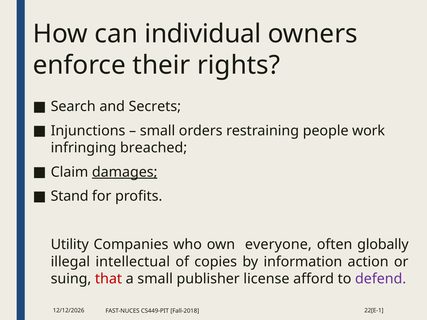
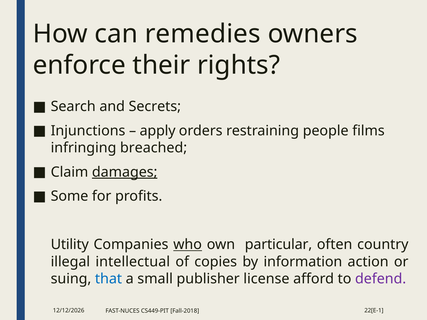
individual: individual -> remedies (203, 34)
small: small -> apply (158, 131)
work: work -> films (368, 131)
Stand: Stand -> Some (70, 196)
who underline: none -> present (188, 245)
everyone: everyone -> particular (278, 245)
globally: globally -> country (383, 245)
that colour: red -> blue (109, 279)
